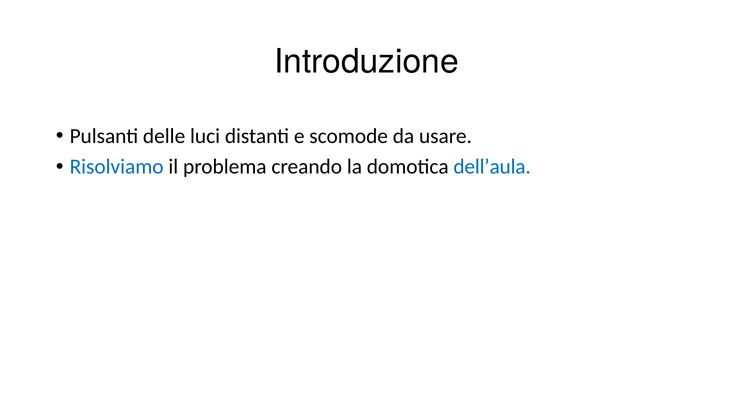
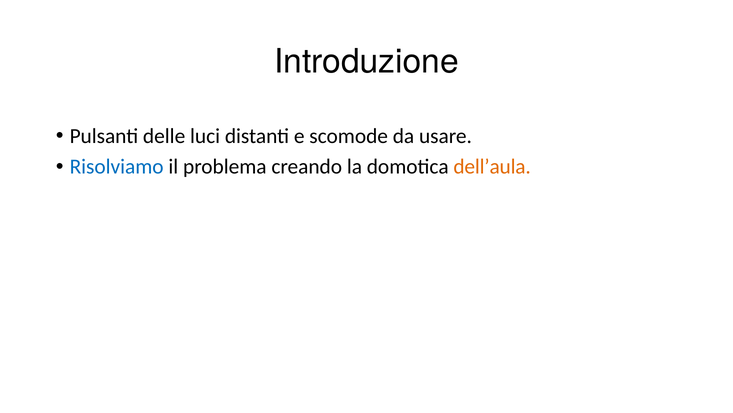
dell’aula colour: blue -> orange (492, 167)
